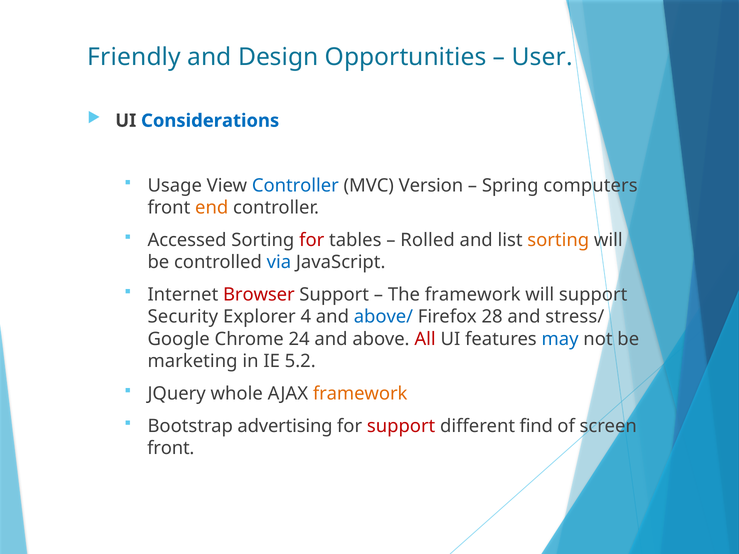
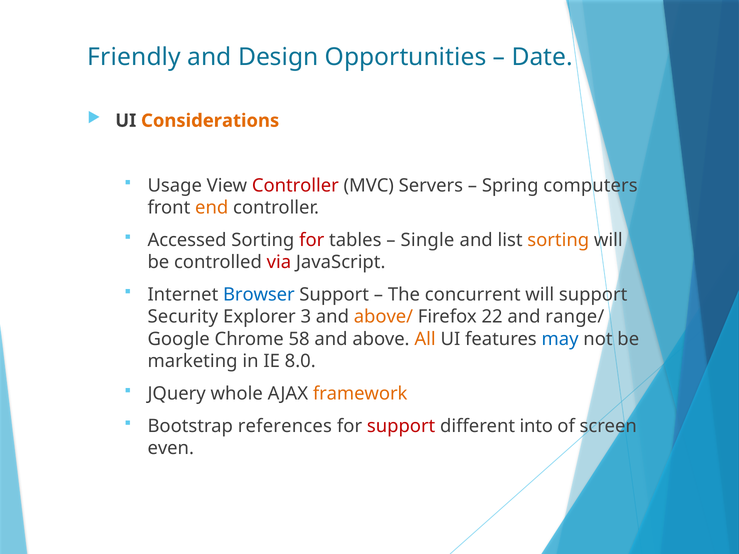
User: User -> Date (542, 57)
Considerations colour: blue -> orange (210, 121)
Controller colour: blue -> red (295, 186)
Version: Version -> Servers (431, 186)
Rolled: Rolled -> Single (428, 240)
via colour: blue -> red (279, 262)
Browser colour: red -> blue (259, 295)
The framework: framework -> concurrent (473, 295)
4: 4 -> 3 (306, 317)
above/ colour: blue -> orange (383, 317)
28: 28 -> 22 (492, 317)
stress/: stress/ -> range/ (575, 317)
24: 24 -> 58 (299, 339)
All colour: red -> orange (425, 339)
5.2: 5.2 -> 8.0 (300, 361)
advertising: advertising -> references (285, 426)
find: find -> into (536, 426)
front: front -> even (171, 448)
